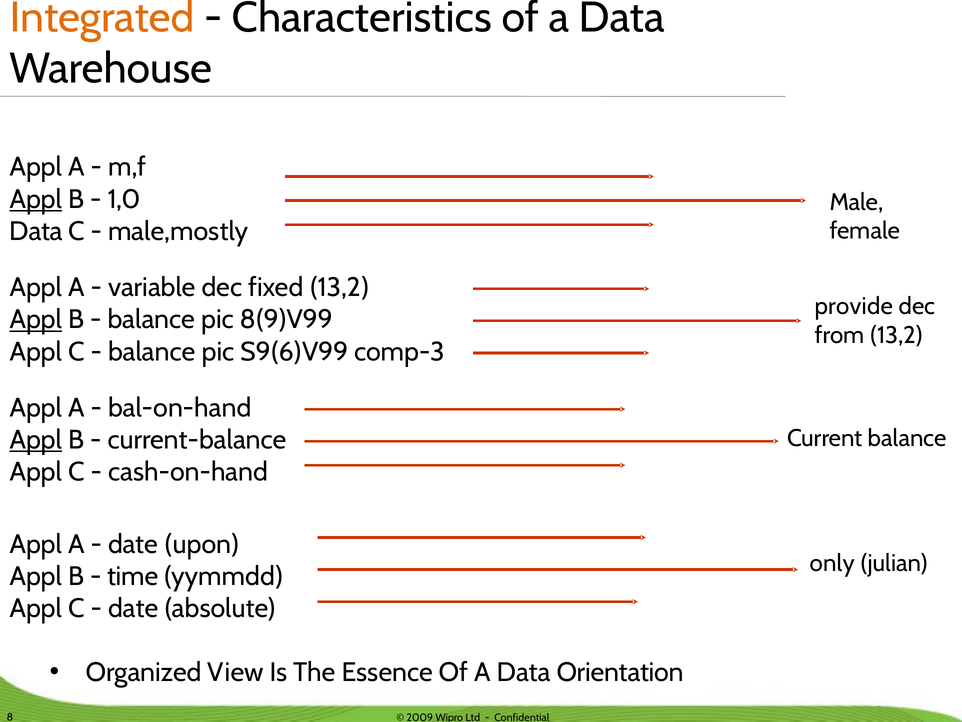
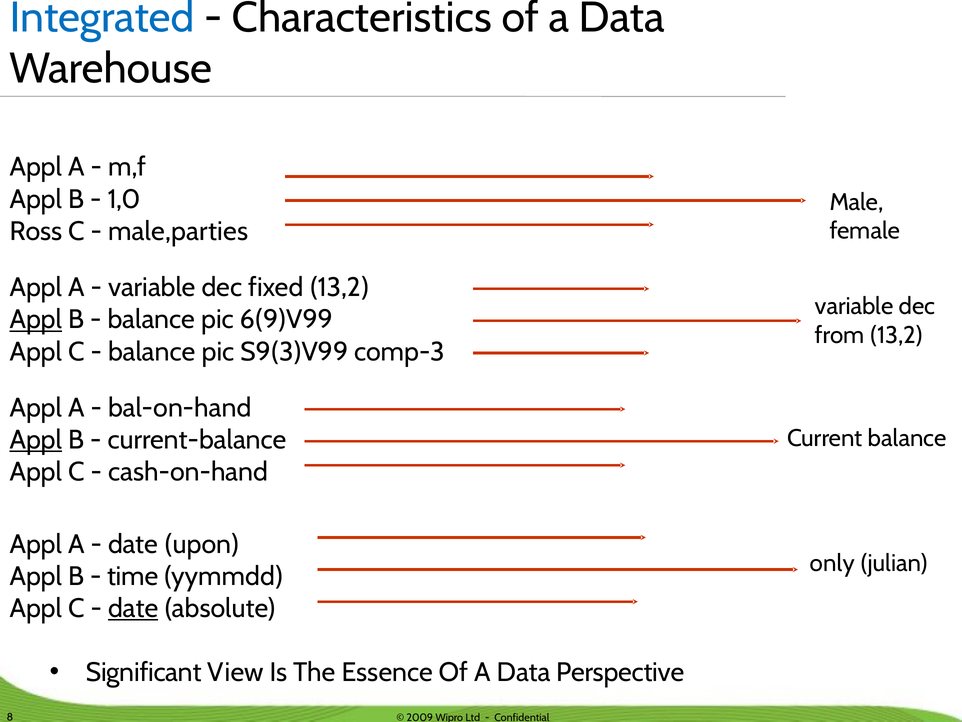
Integrated colour: orange -> blue (102, 17)
Appl underline: present -> none (36, 199)
Data: Data -> Ross (36, 231)
male,mostly: male,mostly -> male,parties (178, 231)
provide: provide -> variable (854, 306)
8(9)V99: 8(9)V99 -> 6(9)V99 (286, 319)
S9(6)V99: S9(6)V99 -> S9(3)V99 (294, 351)
date underline: none -> present (133, 608)
Organized: Organized -> Significant (144, 672)
Orientation: Orientation -> Perspective (620, 672)
